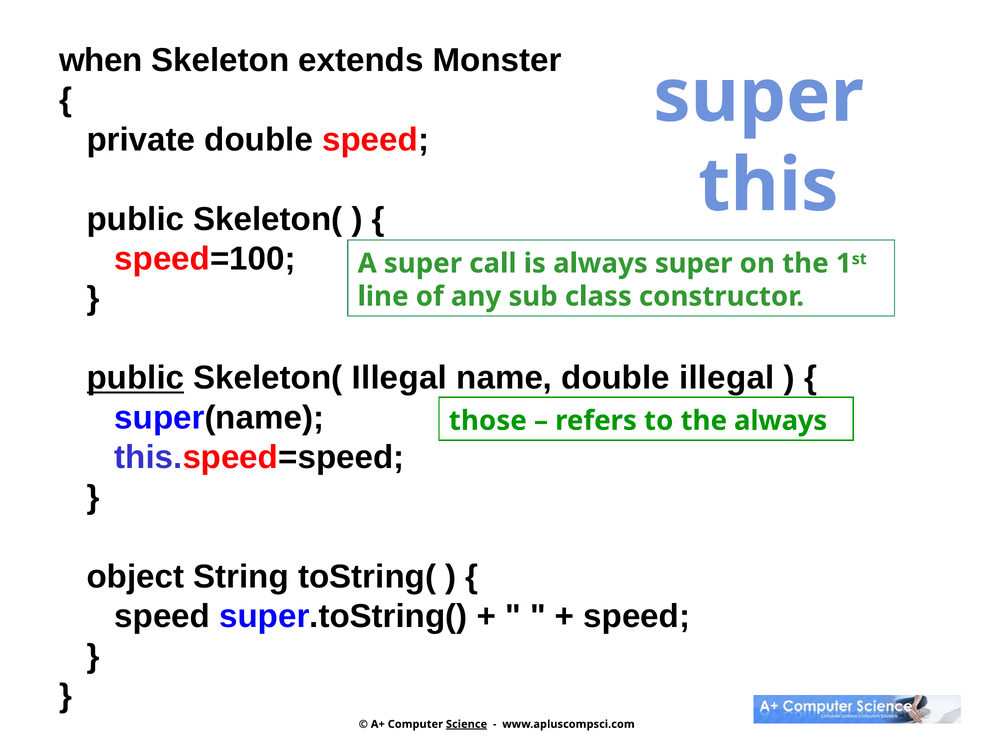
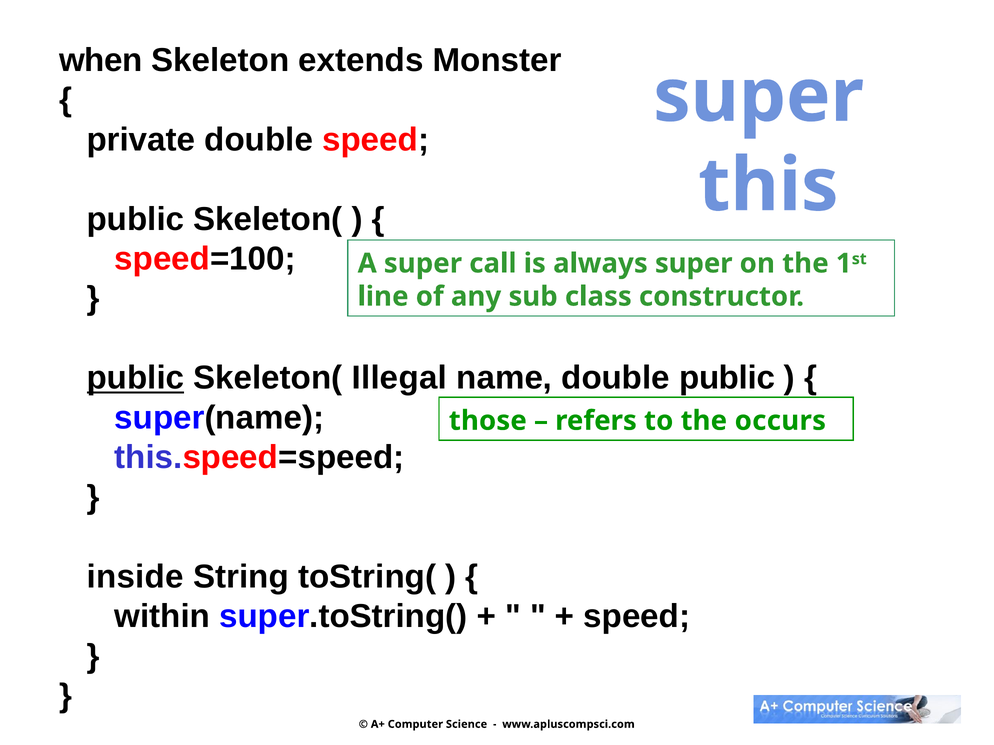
double illegal: illegal -> public (727, 378)
the always: always -> occurs (780, 421)
object: object -> inside (135, 577)
speed: speed -> within (162, 617)
Science underline: present -> none (467, 725)
